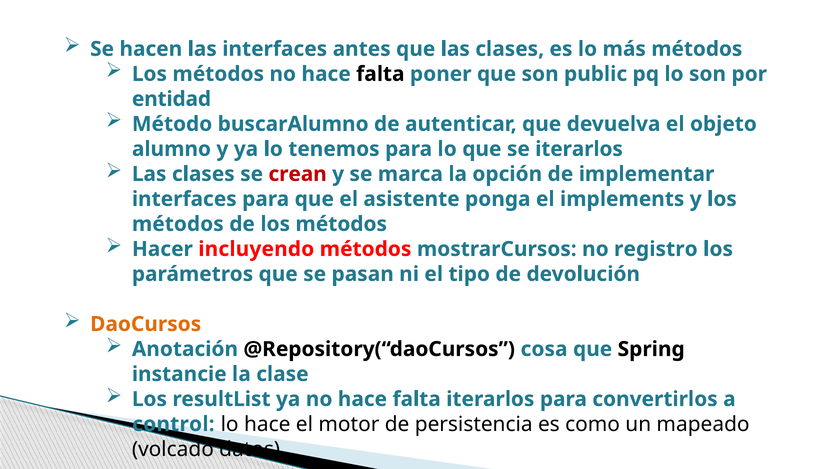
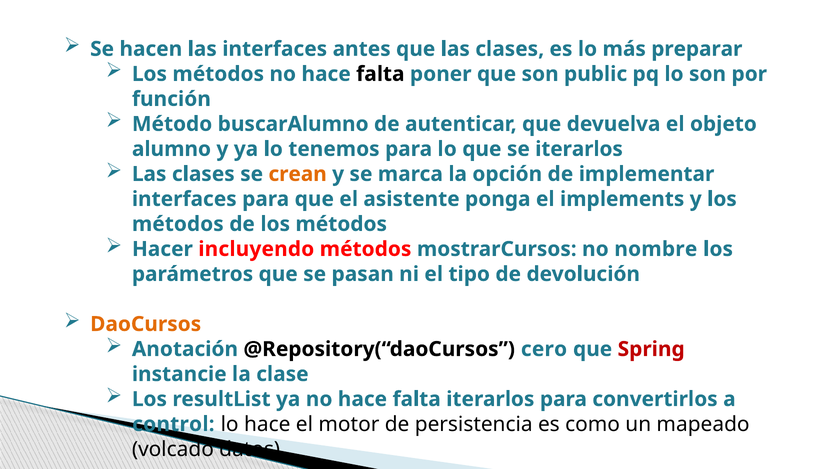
más métodos: métodos -> preparar (697, 49)
entidad: entidad -> función (171, 99)
crean colour: red -> orange (298, 174)
registro: registro -> nombre (656, 249)
cosa: cosa -> cero (544, 350)
Spring colour: black -> red (651, 350)
